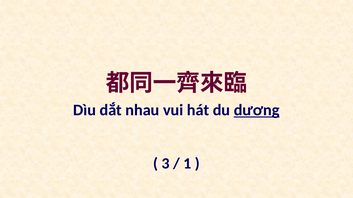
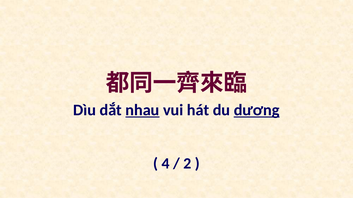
nhau underline: none -> present (142, 110)
3: 3 -> 4 (166, 164)
1: 1 -> 2 (187, 164)
